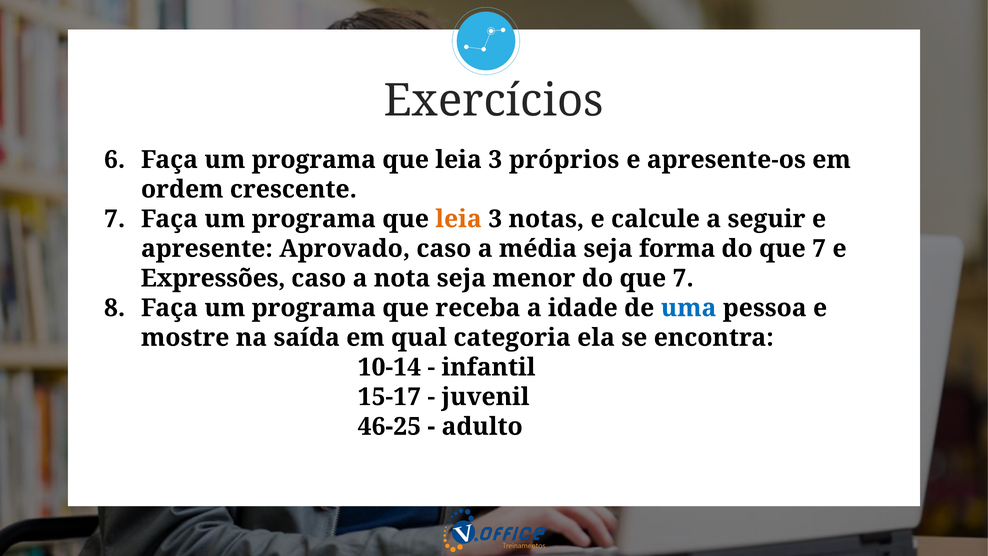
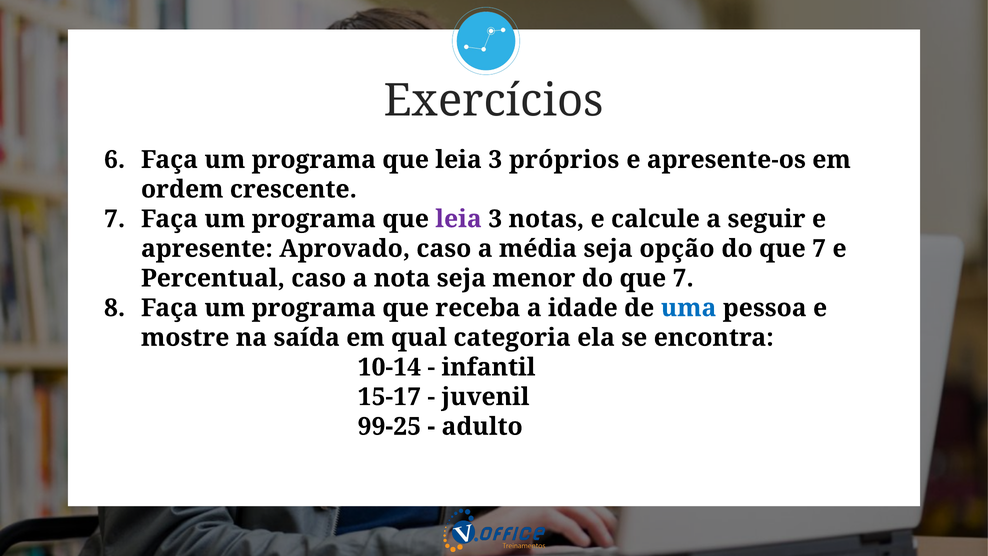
leia colour: orange -> purple (459, 219)
forma: forma -> opção (677, 249)
Expressões: Expressões -> Percentual (213, 278)
46-25: 46-25 -> 99-25 (389, 426)
